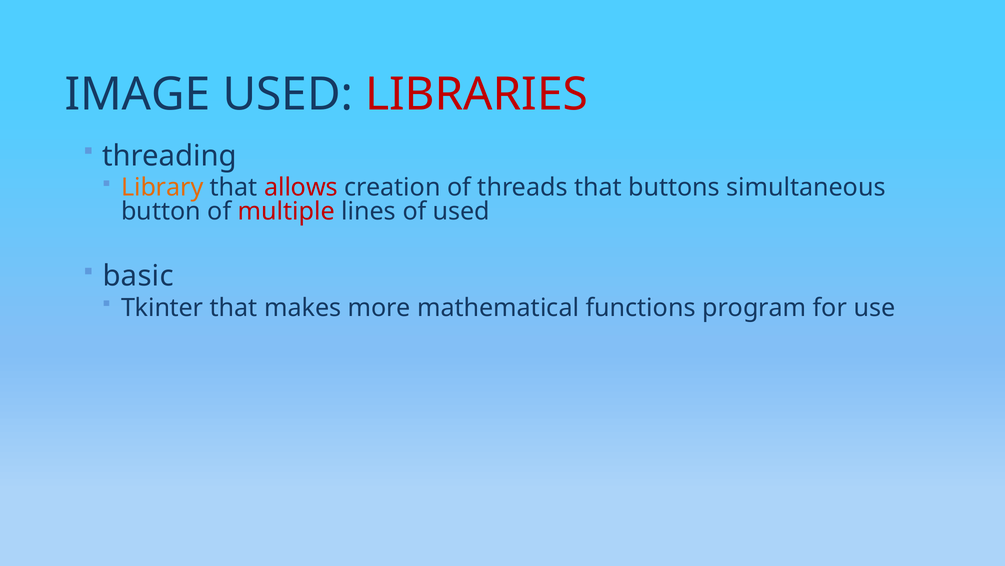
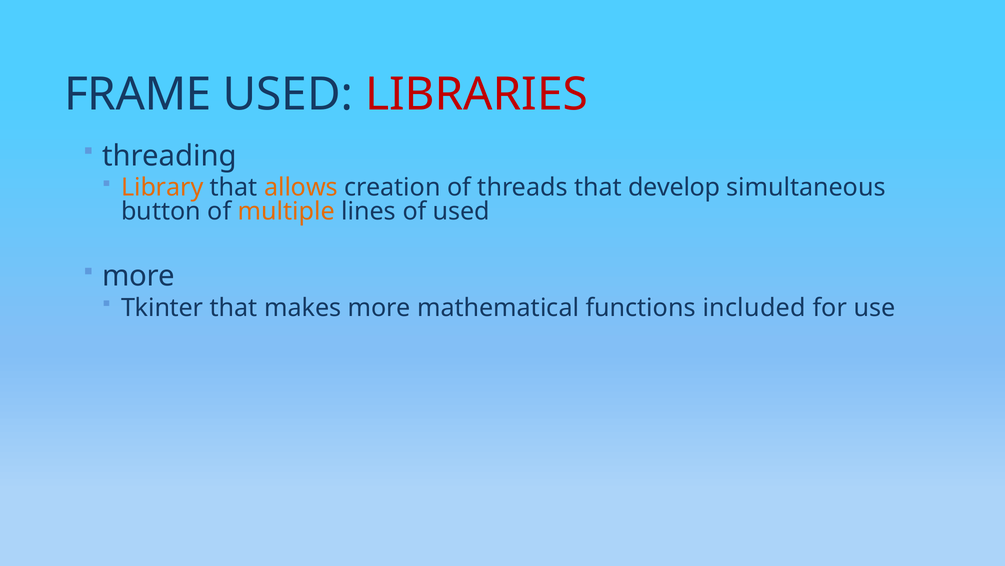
IMAGE: IMAGE -> FRAME (138, 95)
allows colour: red -> orange (301, 187)
buttons: buttons -> develop (674, 187)
multiple colour: red -> orange (286, 211)
basic: basic -> more (139, 276)
program: program -> included (754, 307)
